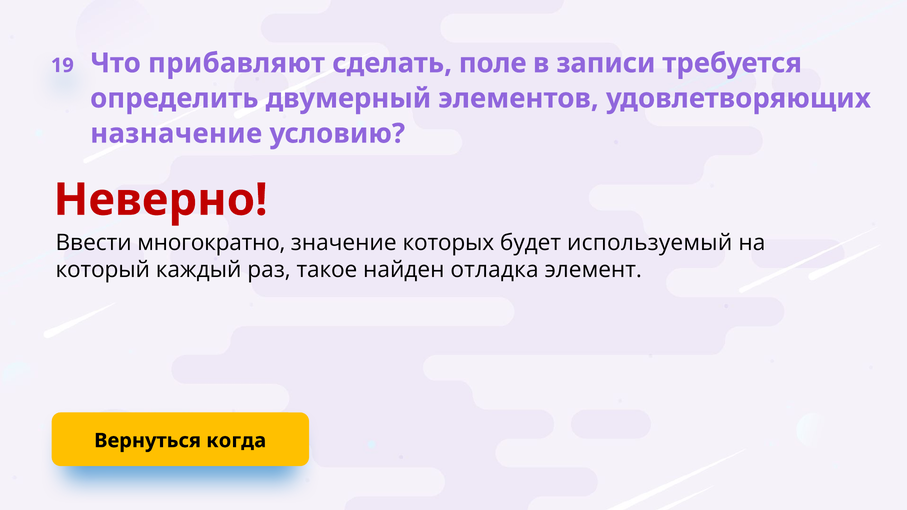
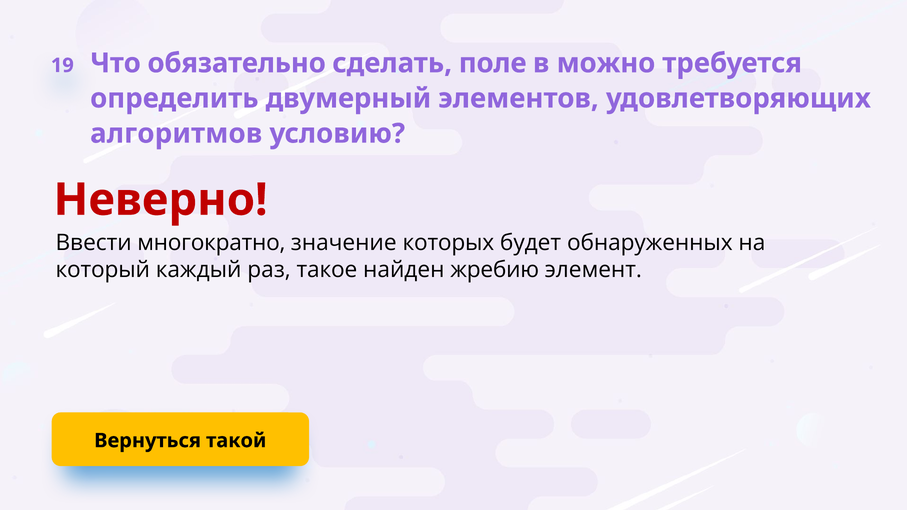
прибавляют: прибавляют -> обязательно (237, 63)
записи: записи -> можно (606, 63)
назначение: назначение -> алгоритмов (176, 134)
используемый: используемый -> обнаруженных (650, 243)
отладка: отладка -> жребию (495, 270)
когда: когда -> такой (236, 441)
